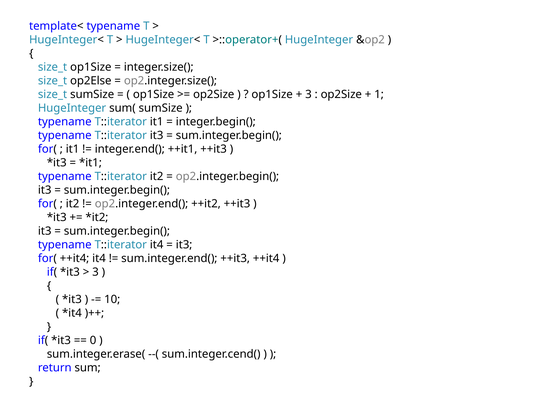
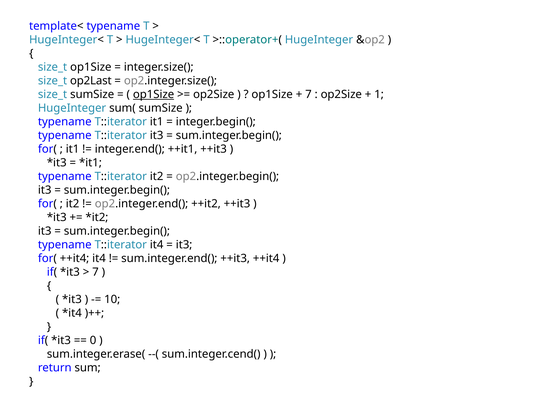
op2Else: op2Else -> op2Last (91, 81)
op1Size underline: none -> present (154, 94)
3: 3 -> 7 (308, 94)
3: 3 -> 7 (95, 272)
